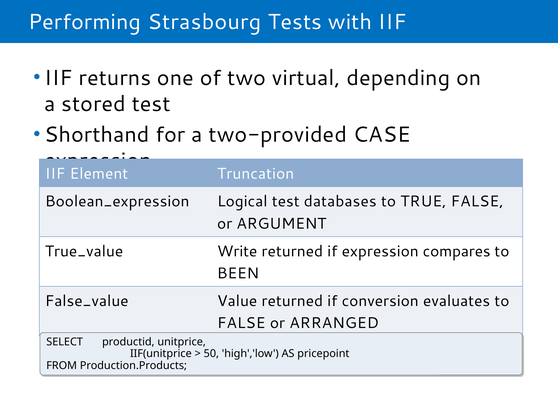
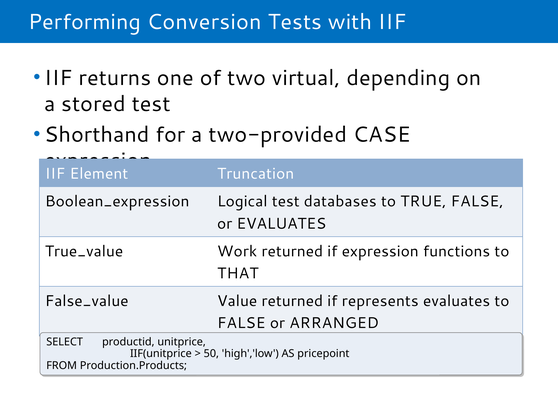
Strasbourg: Strasbourg -> Conversion (204, 22)
or ARGUMENT: ARGUMENT -> EVALUATES (281, 223)
Write: Write -> Work (237, 251)
compares: compares -> functions (457, 251)
BEEN: BEEN -> THAT (238, 273)
conversion: conversion -> represents (380, 301)
